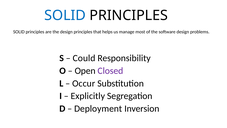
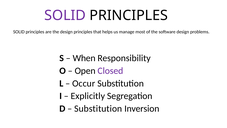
SOLID colour: blue -> purple (65, 15)
Could: Could -> When (84, 58)
Deployment: Deployment -> Substitution (98, 108)
